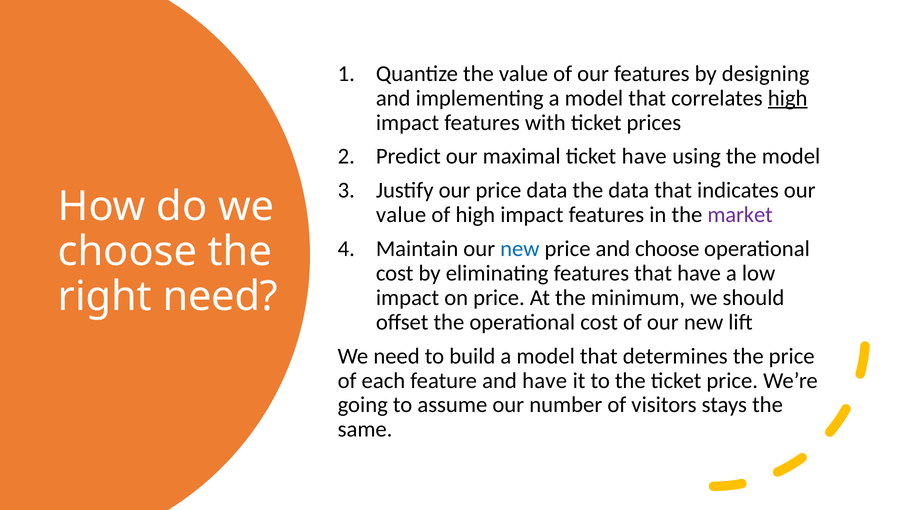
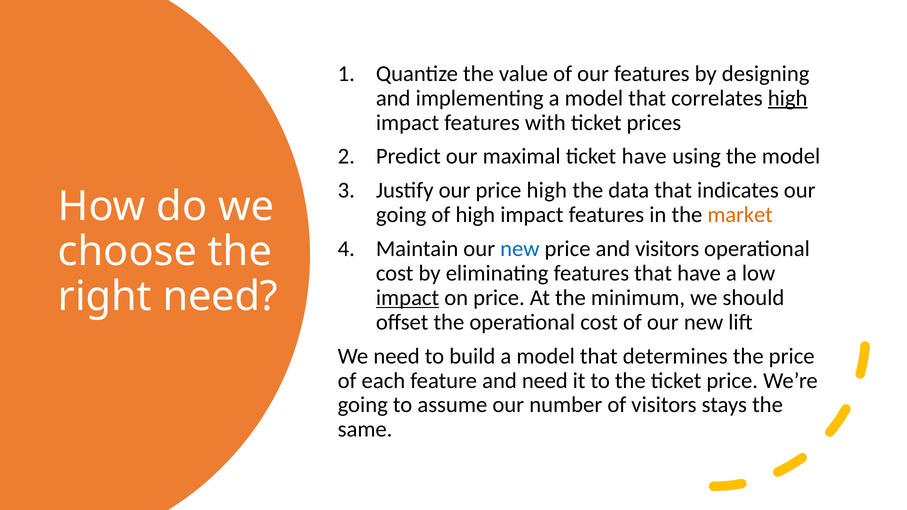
price data: data -> high (547, 190)
value: value -> going (401, 215)
market colour: purple -> orange (740, 215)
and choose: choose -> visitors (667, 249)
impact underline: none -> present (408, 298)
and have: have -> need (545, 381)
